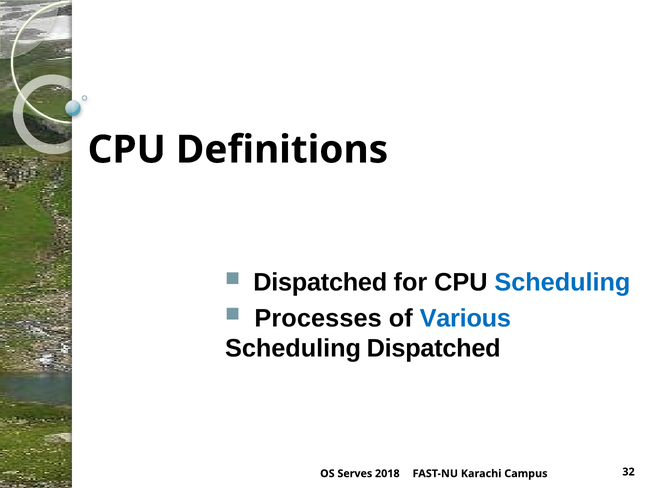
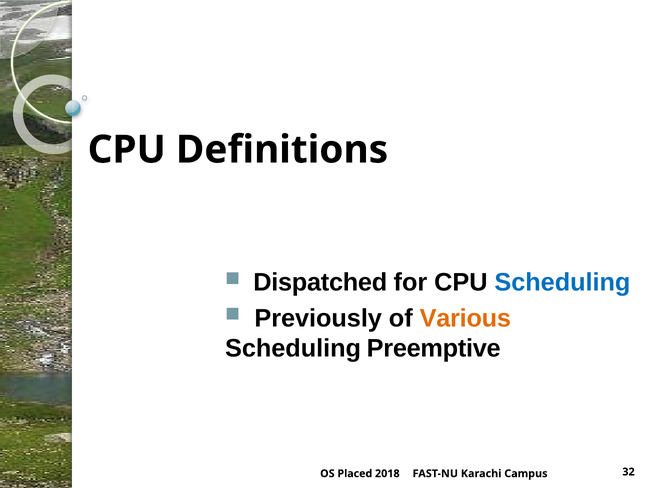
Processes: Processes -> Previously (318, 318)
Various colour: blue -> orange (465, 318)
Scheduling Dispatched: Dispatched -> Preemptive (434, 348)
Serves: Serves -> Placed (355, 473)
